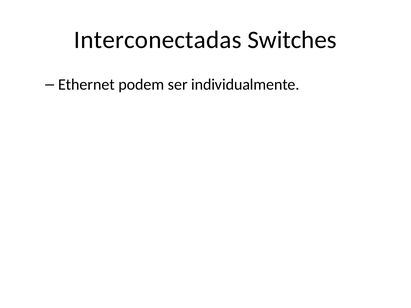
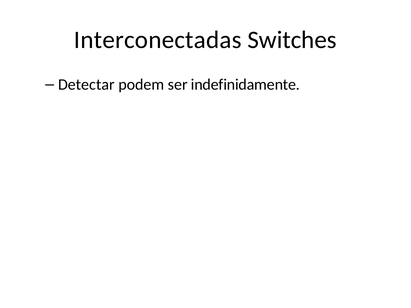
Ethernet: Ethernet -> Detectar (86, 85)
individualmente: individualmente -> indefinidamente (245, 85)
